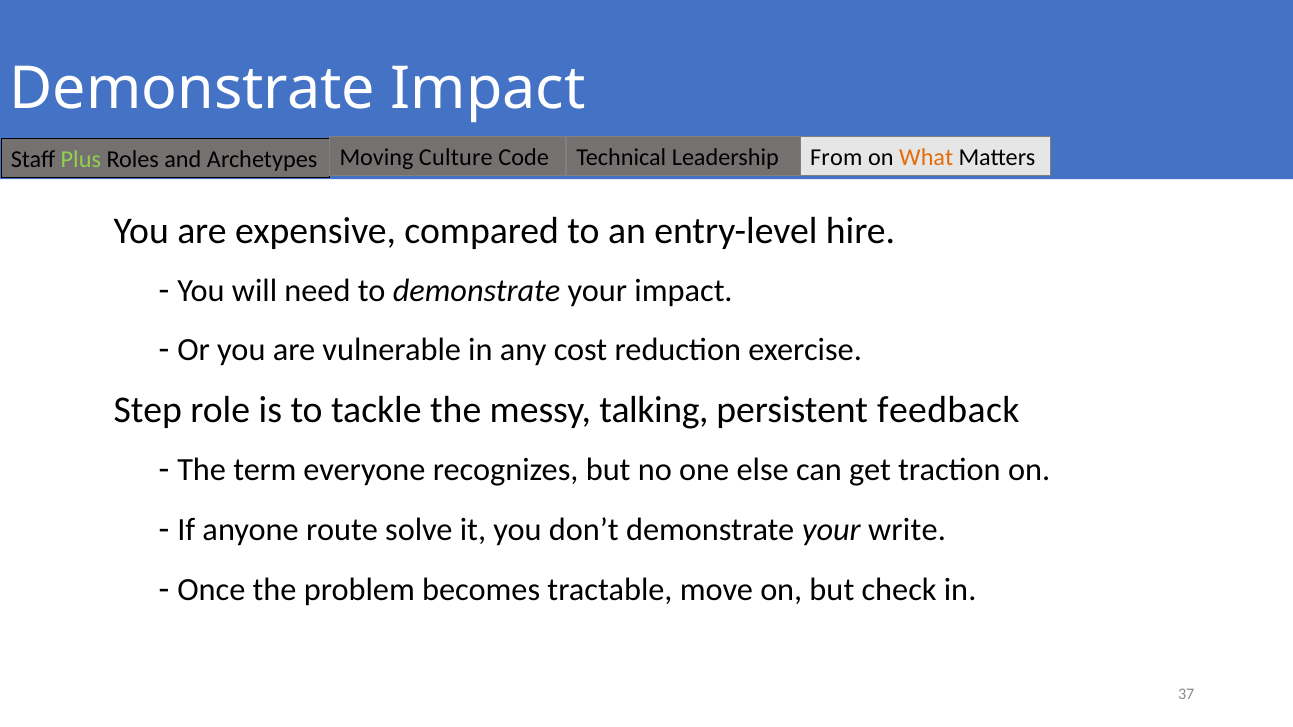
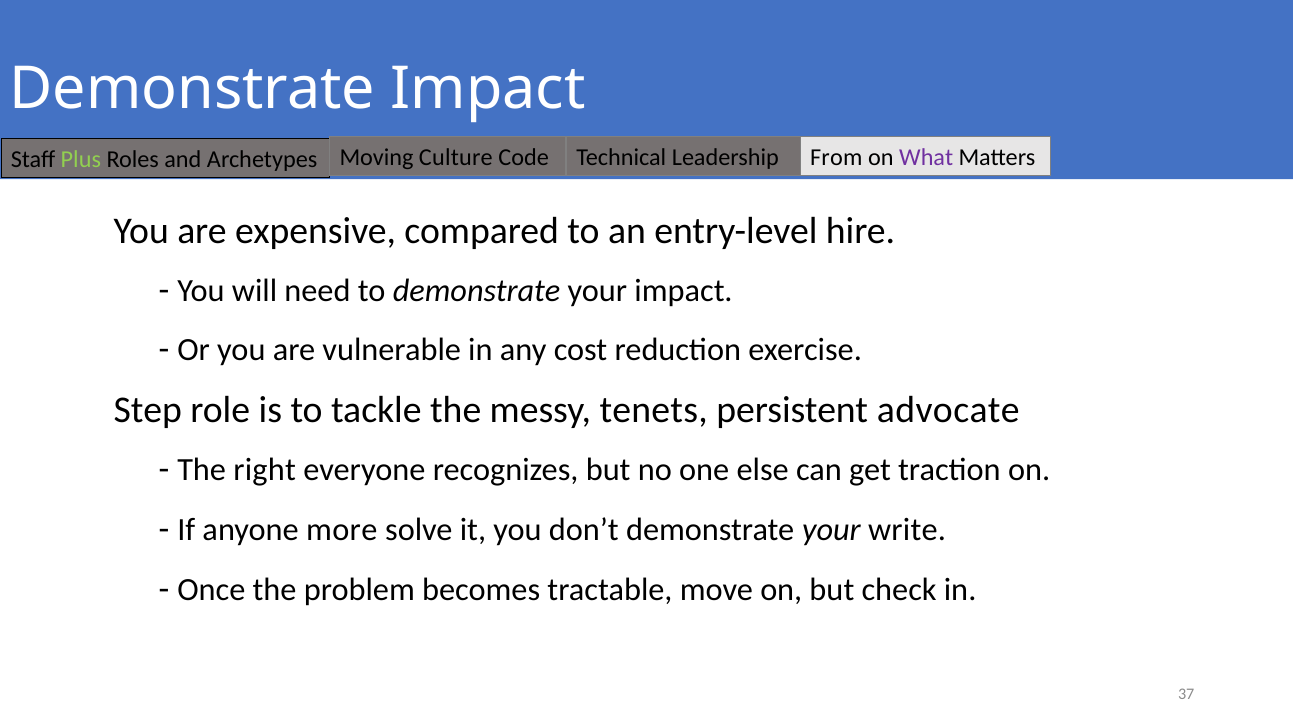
What colour: orange -> purple (926, 158)
talking: talking -> tenets (654, 411)
feedback: feedback -> advocate (948, 411)
term: term -> right (265, 470)
route: route -> more (342, 530)
